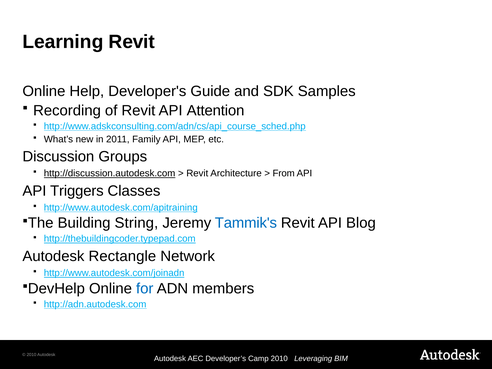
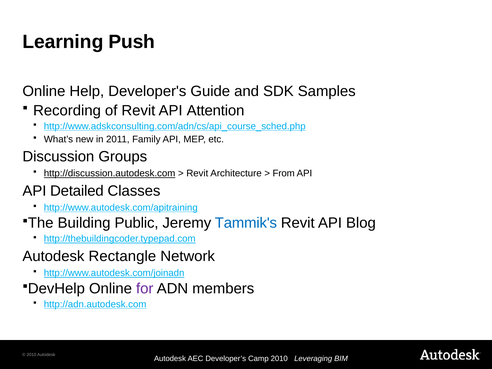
Learning Revit: Revit -> Push (132, 42)
Triggers: Triggers -> Detailed (77, 191)
String: String -> Public (137, 223)
for colour: blue -> purple (145, 288)
